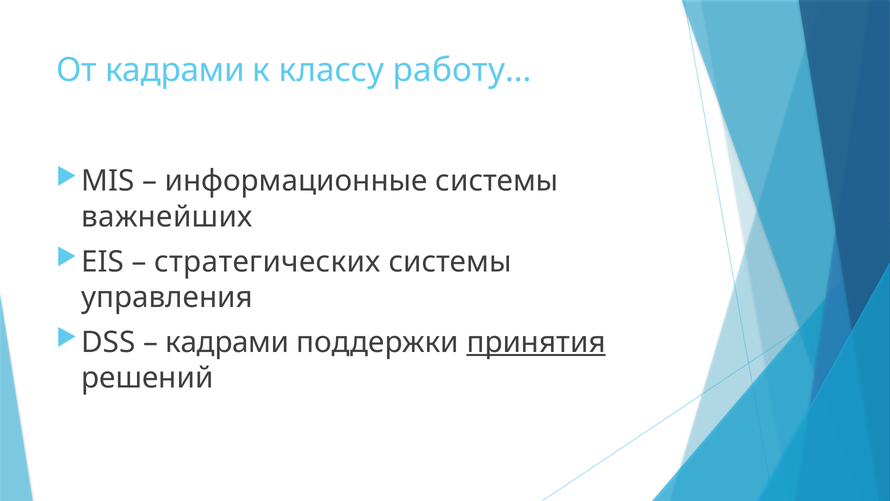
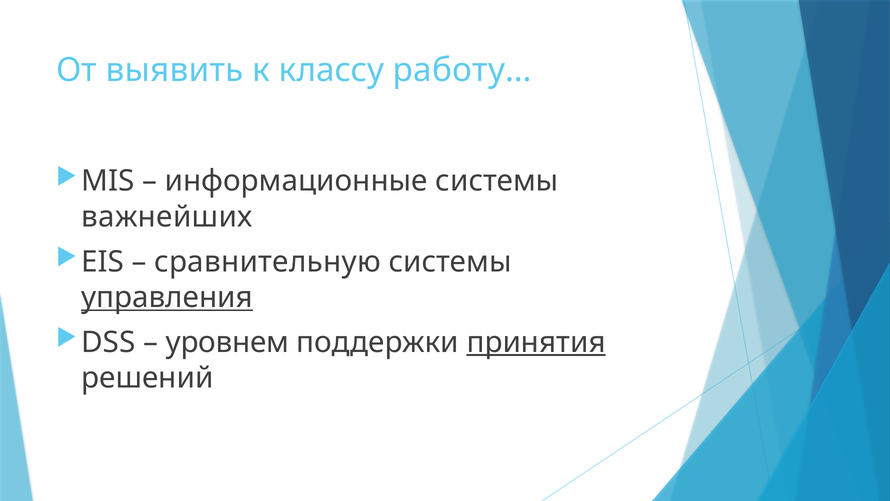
От кадрами: кадрами -> выявить (175, 70)
стратегических: стратегических -> сравнительную (267, 262)
управления underline: none -> present (167, 297)
кадрами: кадрами -> уровнем (227, 342)
